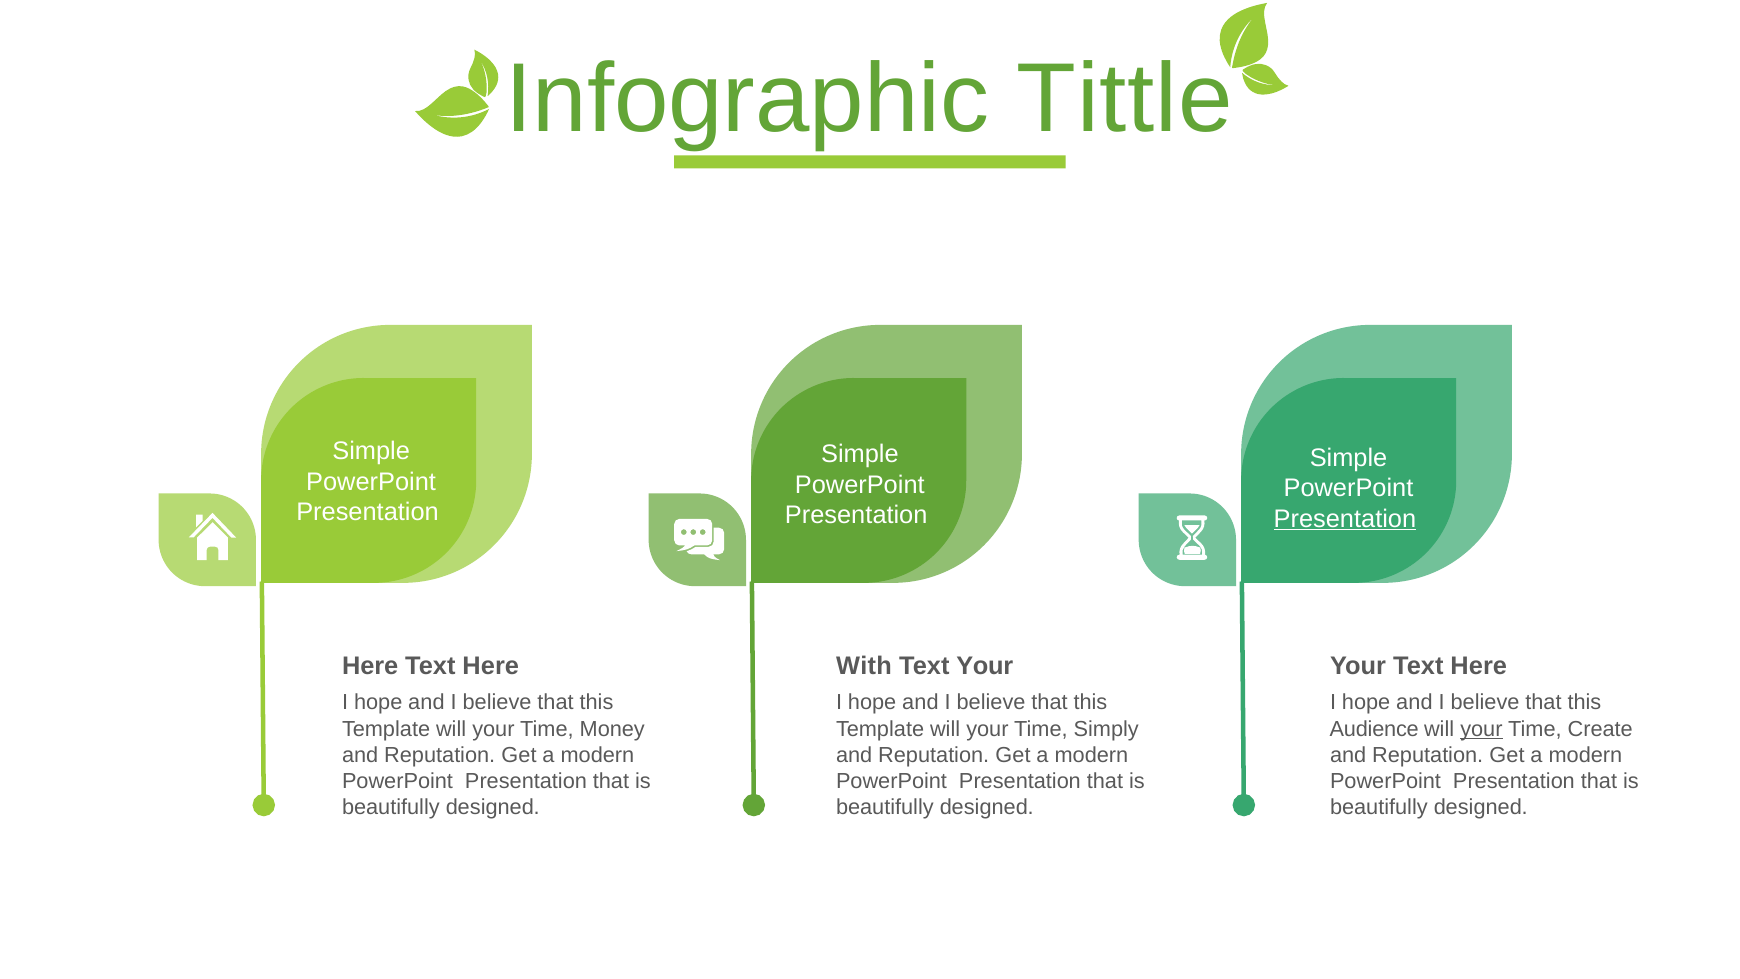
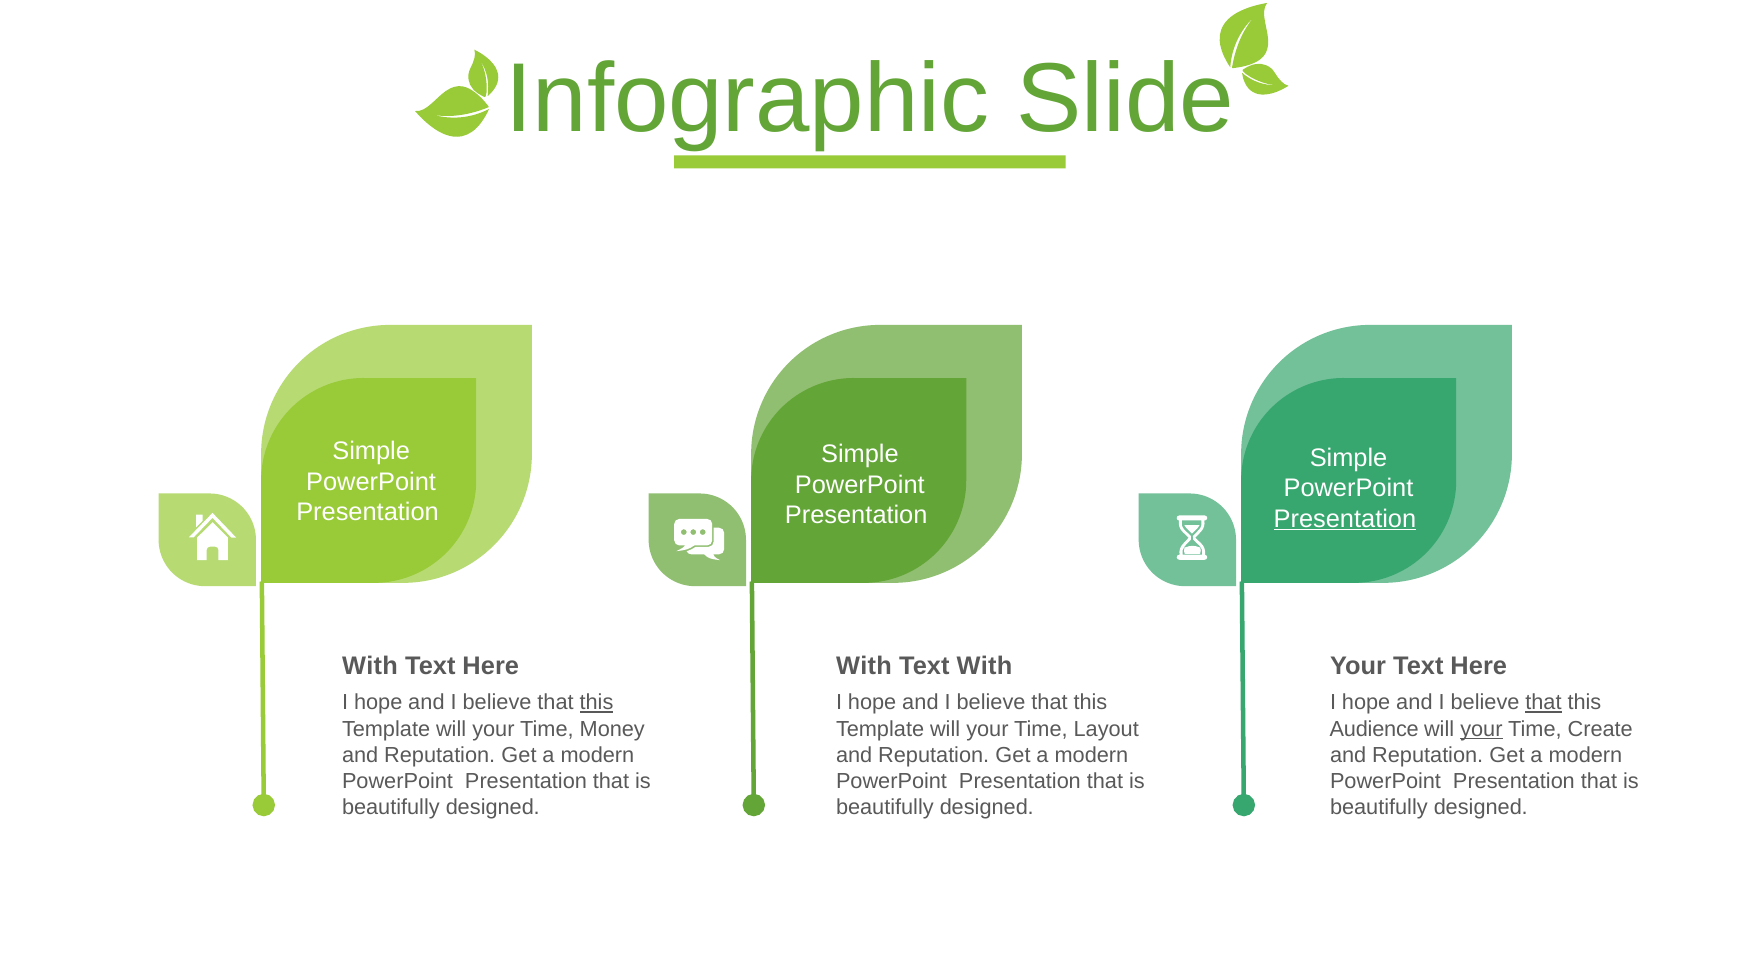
Tittle: Tittle -> Slide (1125, 100)
Here: Here -> With (370, 666)
Text Your: Your -> With (985, 666)
this underline: none -> present (597, 703)
that underline: none -> present (1543, 703)
Simply: Simply -> Layout (1106, 729)
